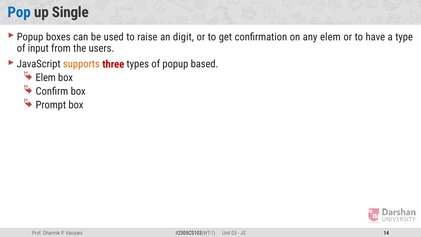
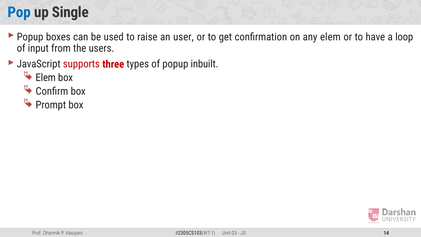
digit: digit -> user (183, 37)
type: type -> loop (404, 37)
supports colour: orange -> red (81, 64)
based: based -> inbuilt (205, 64)
